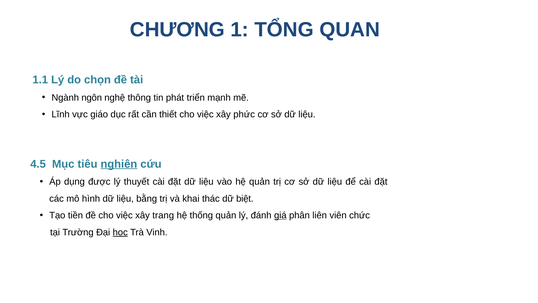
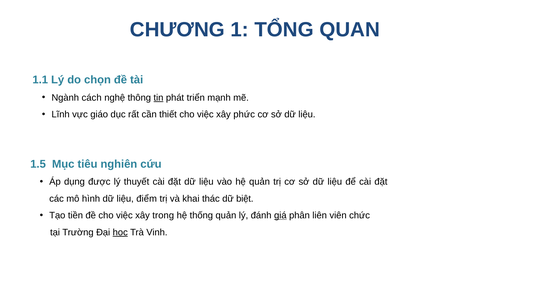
ngôn: ngôn -> cách (92, 98)
tin underline: none -> present (158, 98)
4.5: 4.5 -> 1.5 (38, 164)
nghiên underline: present -> none (119, 164)
bằng: bằng -> điểm (147, 198)
trang: trang -> trong (163, 215)
